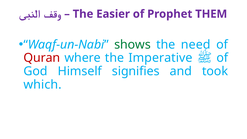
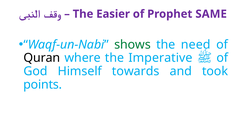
THEM: THEM -> SAME (211, 14)
Quran colour: red -> black (42, 58)
signifies: signifies -> towards (136, 71)
which: which -> points (43, 85)
